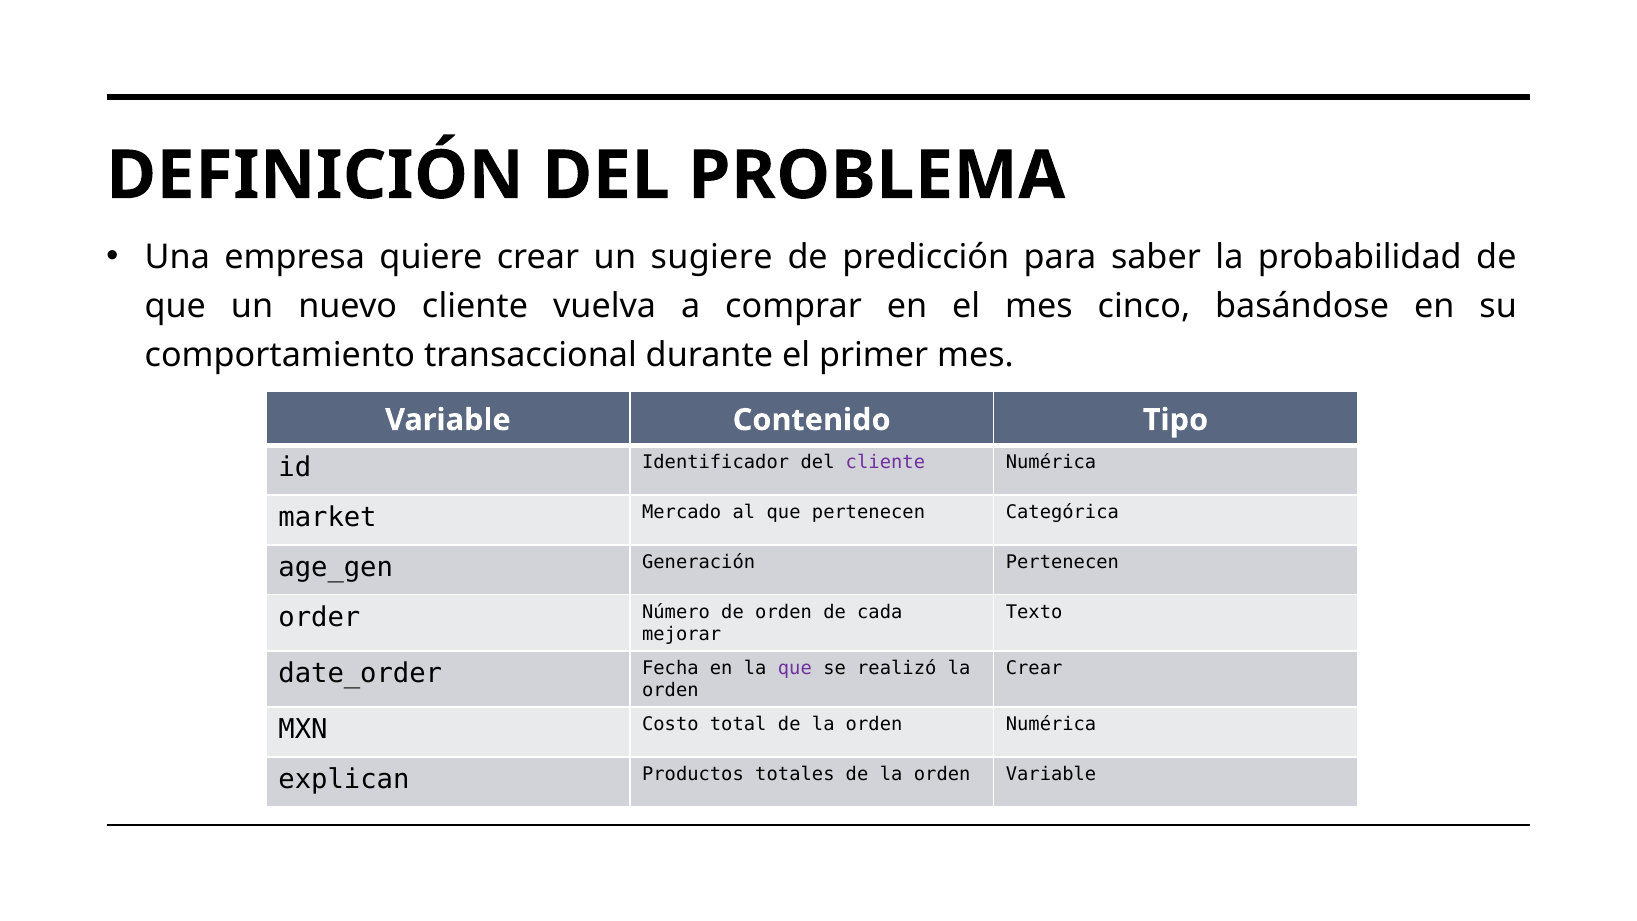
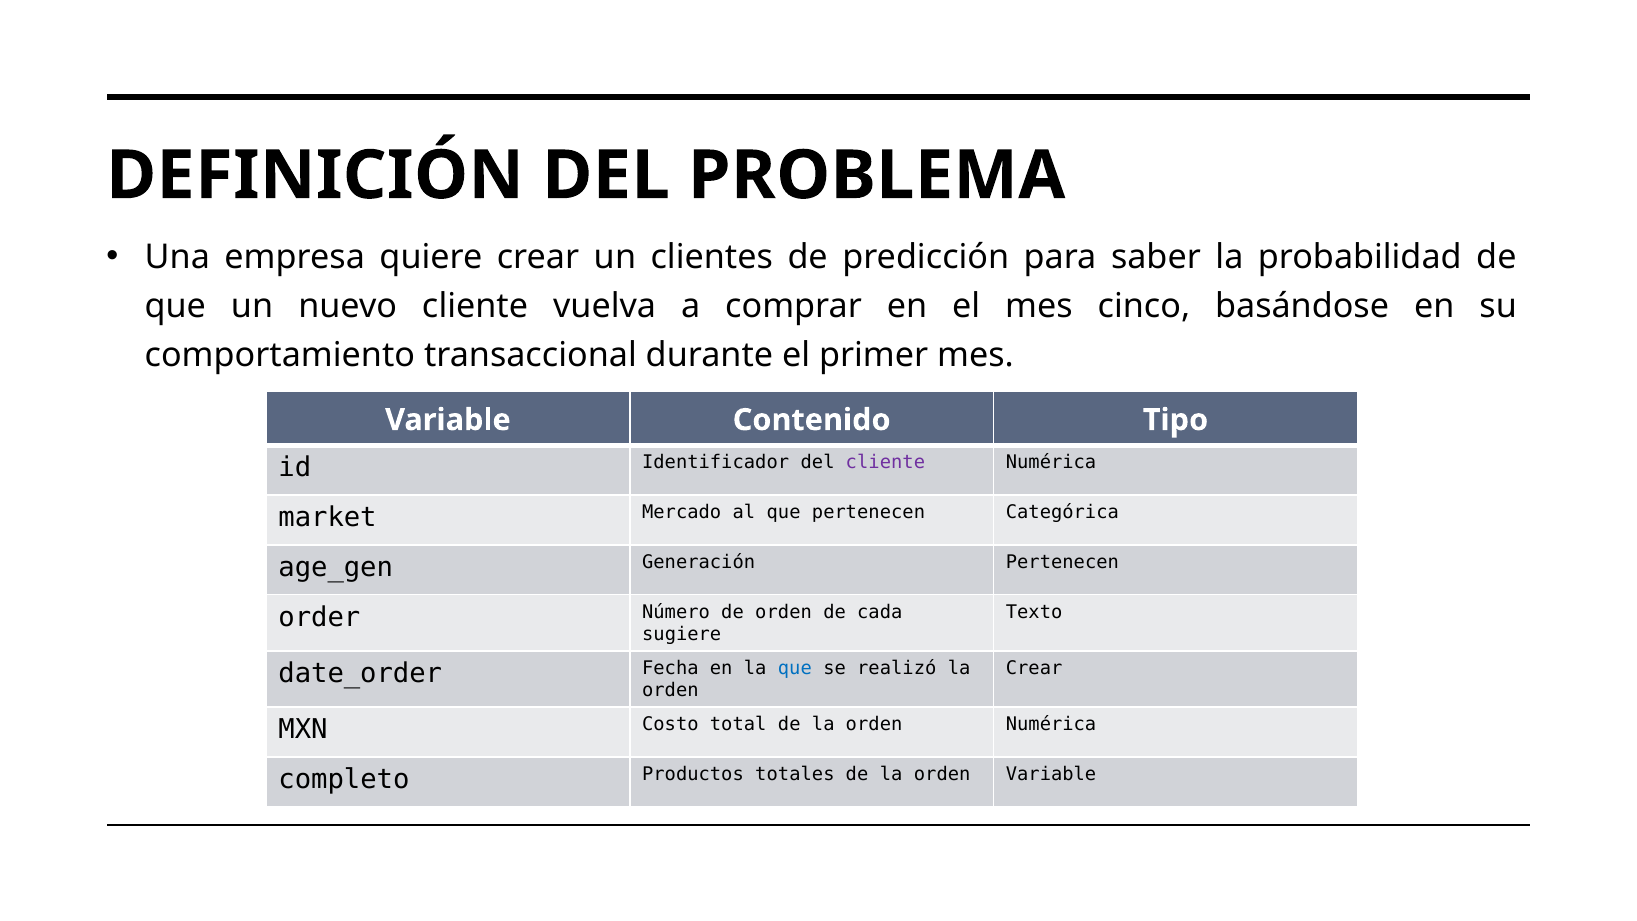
sugiere: sugiere -> clientes (712, 257)
mejorar: mejorar -> sugiere (682, 634)
que colour: purple -> blue (795, 668)
explican: explican -> completo (344, 779)
